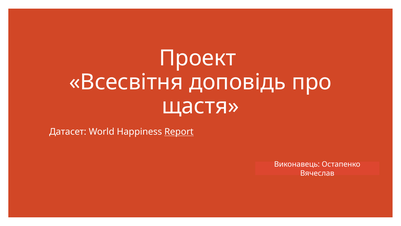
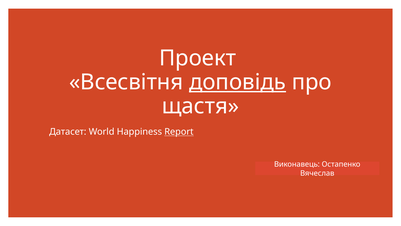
доповідь underline: none -> present (238, 82)
